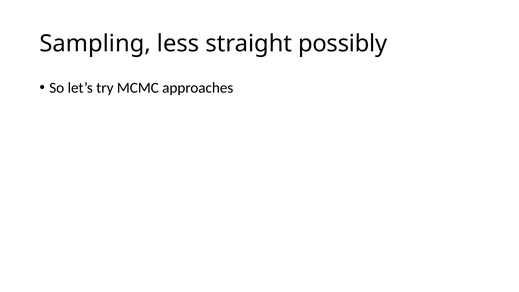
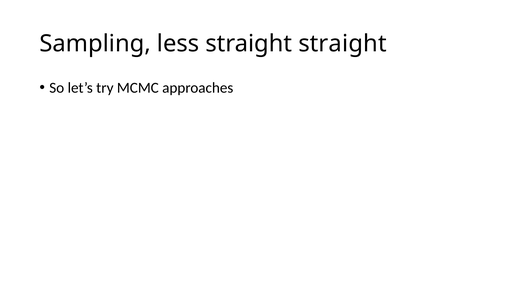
straight possibly: possibly -> straight (342, 44)
